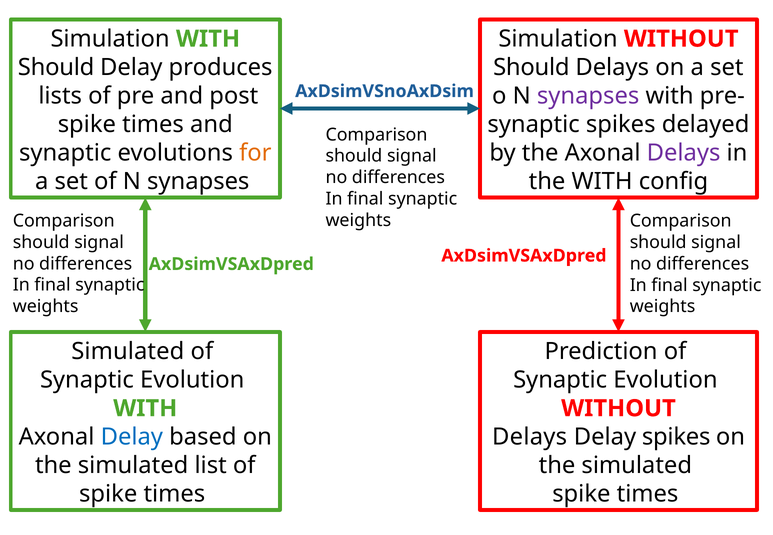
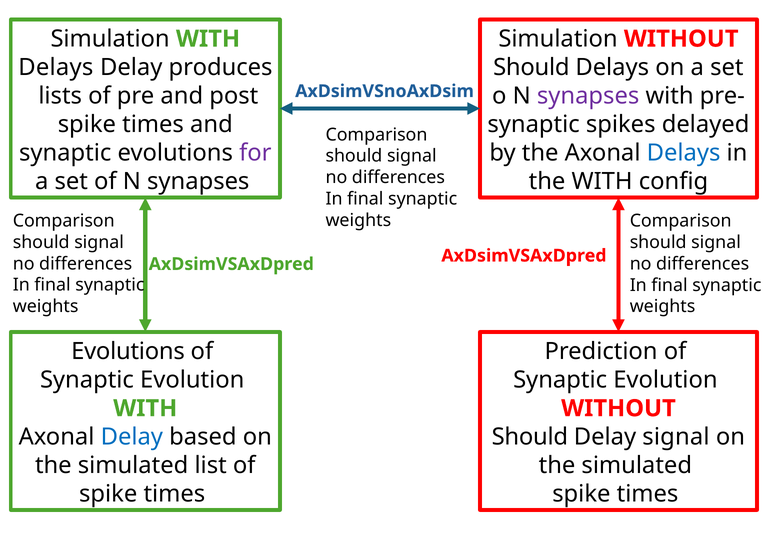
Should: Should -> Delays (56, 67)
for colour: orange -> purple (255, 153)
Delays colour: purple -> blue (684, 153)
Simulated: Simulated -> Evolutions (128, 351)
Delays: Delays -> Should (530, 437)
Delay spikes: spikes -> signal (676, 437)
